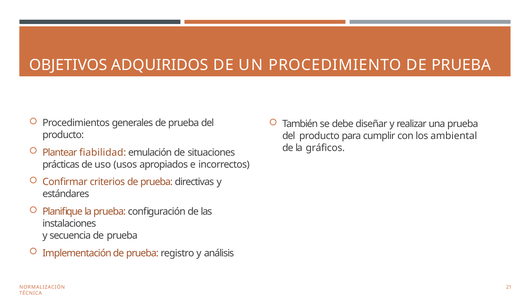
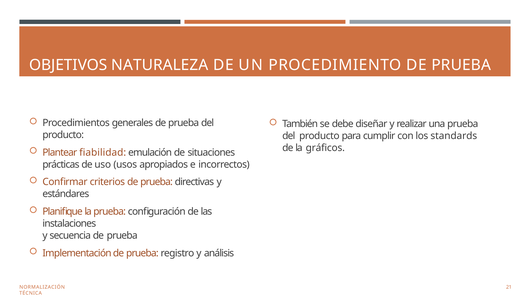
ADQUIRIDOS: ADQUIRIDOS -> NATURALEZA (160, 65)
ambiental: ambiental -> standards (454, 136)
